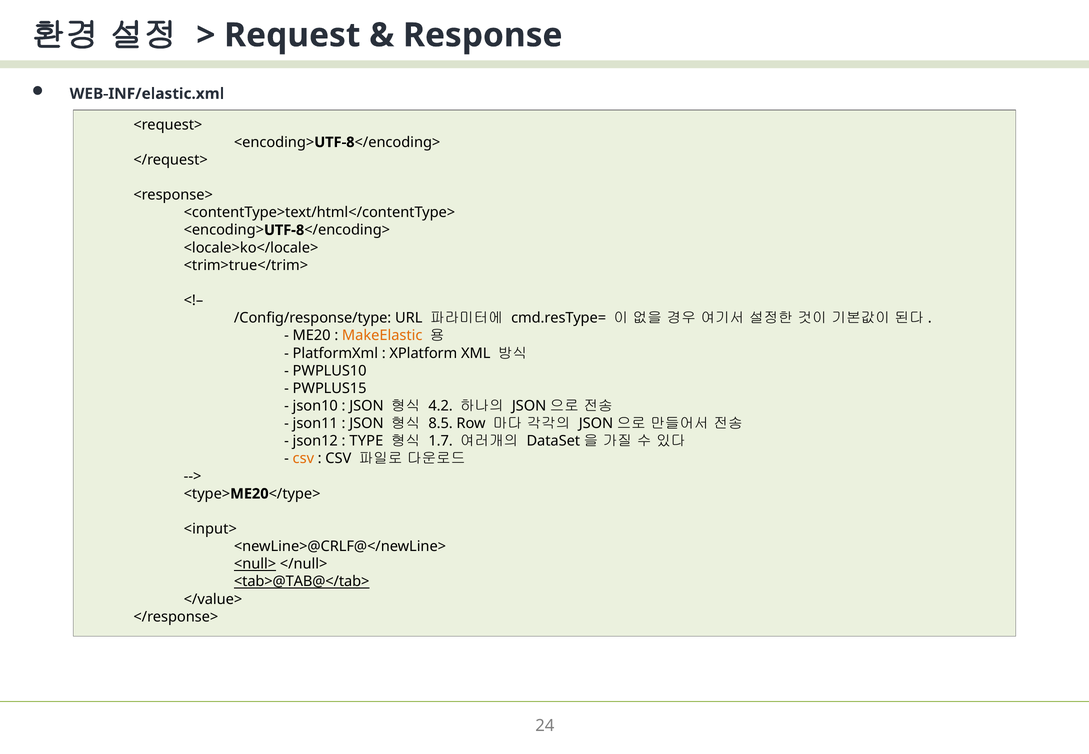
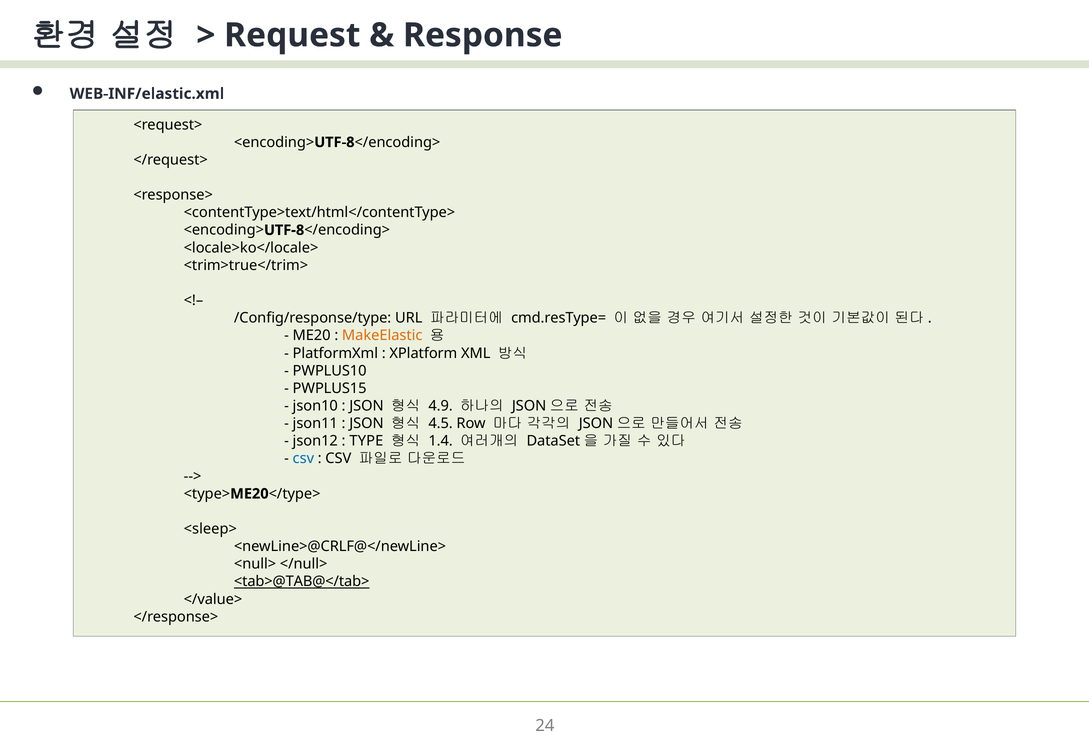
4.2: 4.2 -> 4.9 (441, 406)
8.5: 8.5 -> 4.5 (441, 423)
1.7: 1.7 -> 1.4 (441, 441)
csv colour: orange -> blue (303, 459)
<input>: <input> -> <sleep> (210, 529)
<null> underline: present -> none (255, 564)
